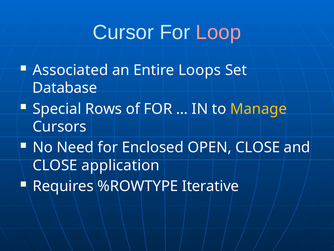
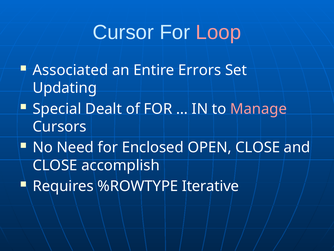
Loops: Loops -> Errors (200, 70)
Database: Database -> Updating (65, 88)
Rows: Rows -> Dealt (104, 109)
Manage colour: yellow -> pink (259, 109)
application: application -> accomplish (121, 165)
